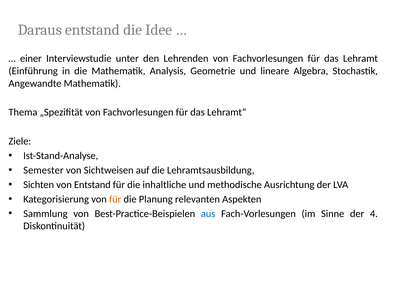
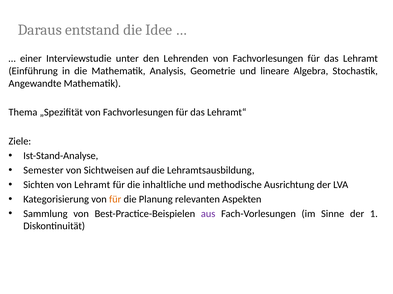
von Entstand: Entstand -> Lehramt (92, 185)
aus colour: blue -> purple (208, 214)
4: 4 -> 1 (374, 214)
